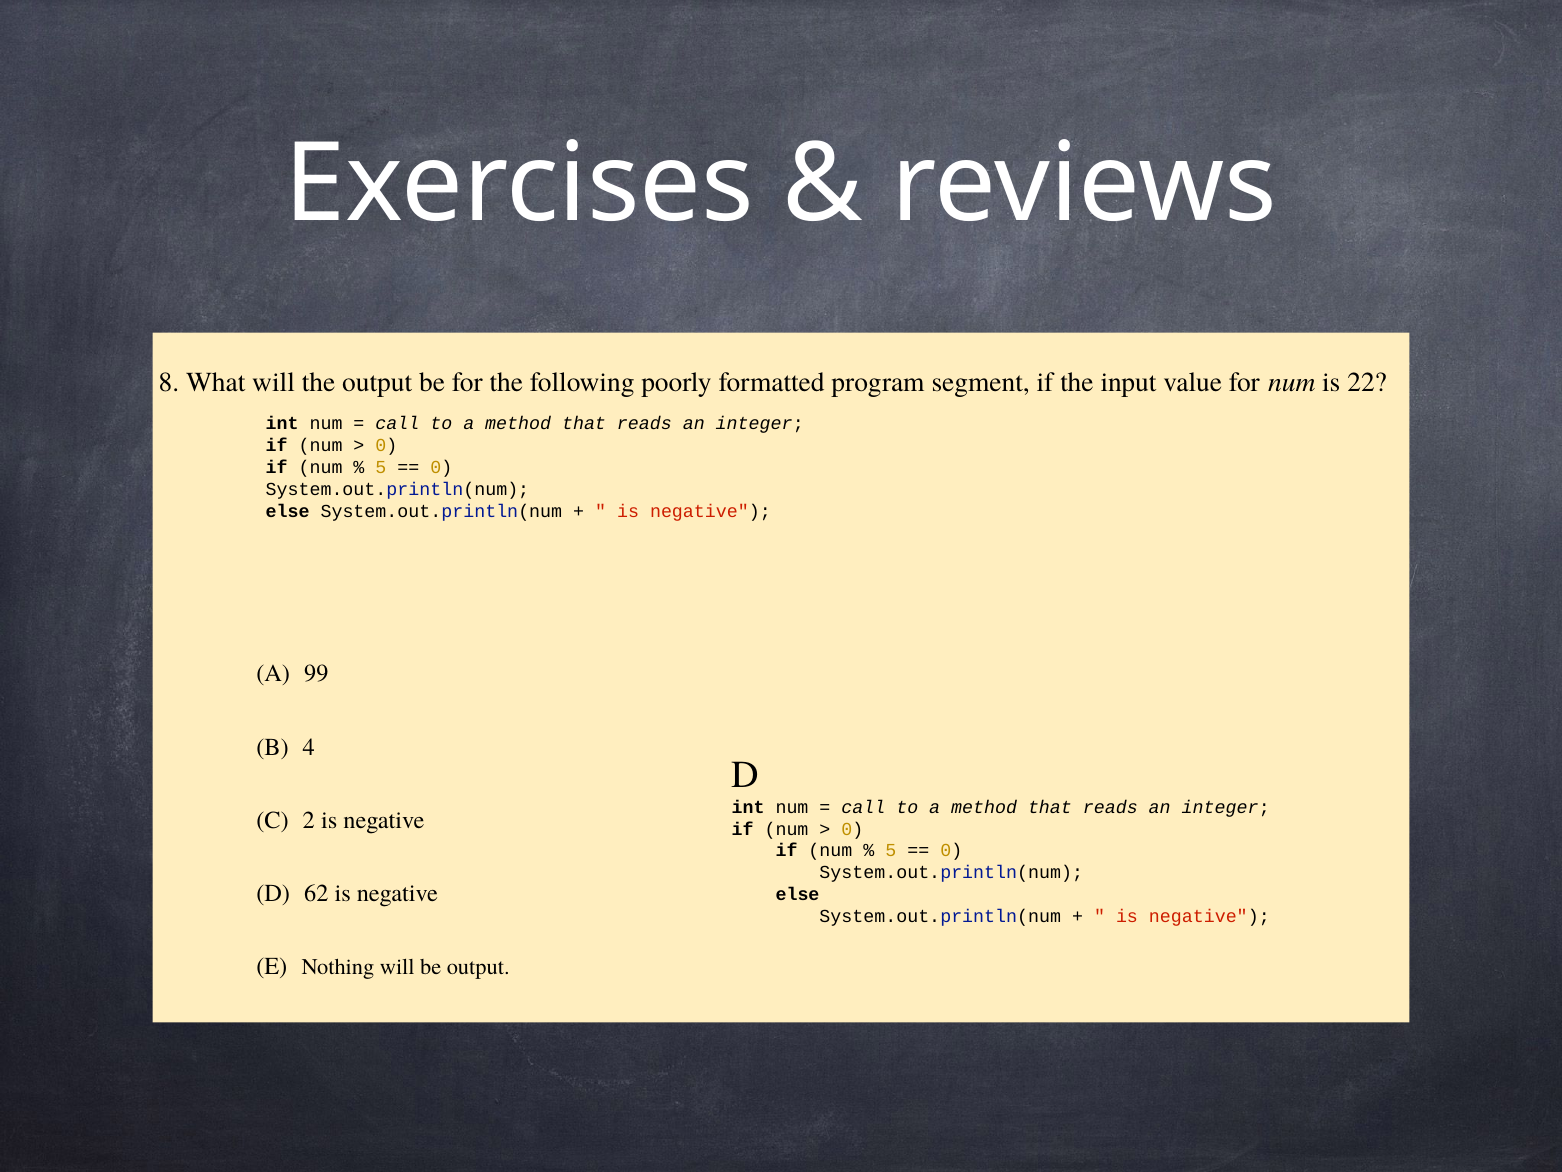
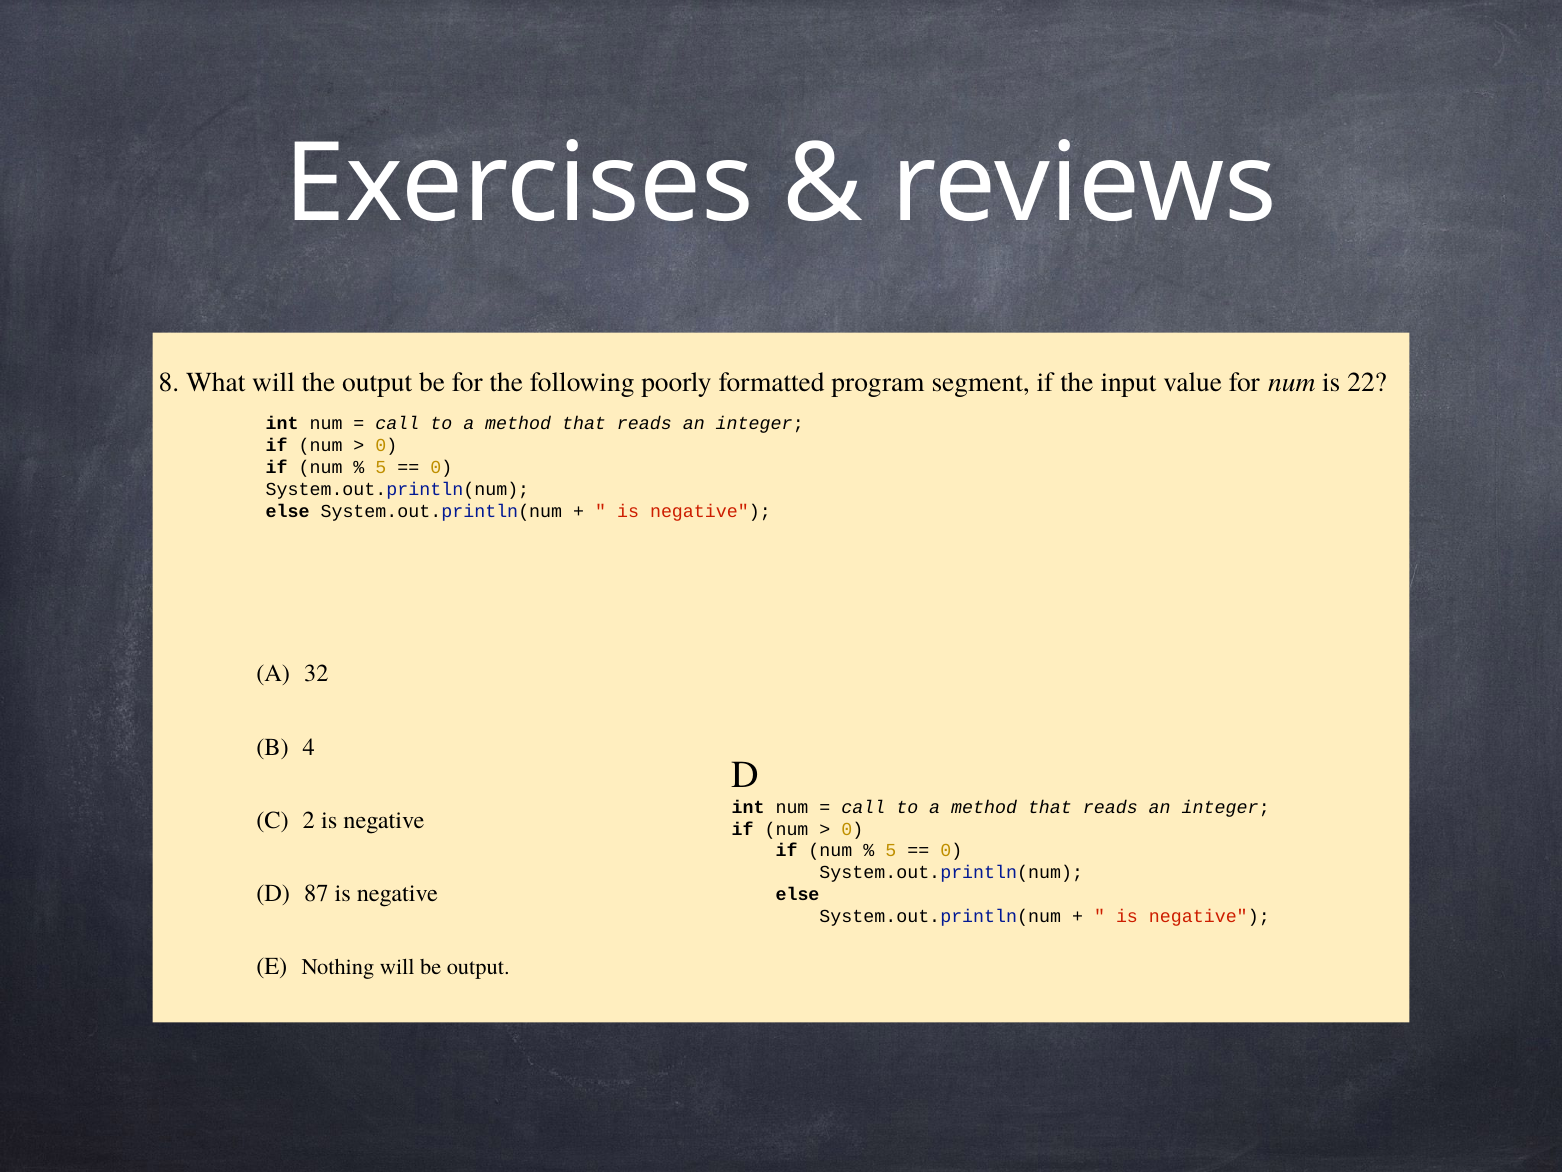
99: 99 -> 32 (316, 673)
62: 62 -> 87 (316, 893)
